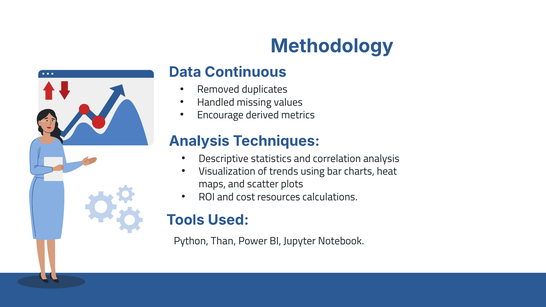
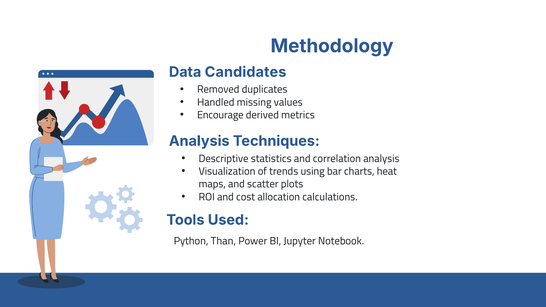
Continuous: Continuous -> Candidates (246, 72)
resources: resources -> allocation (279, 197)
